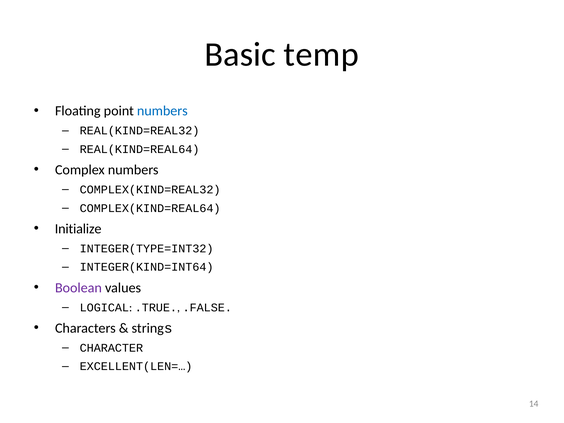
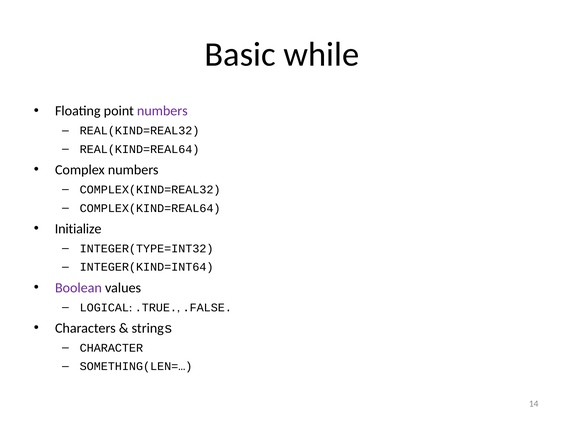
temp: temp -> while (321, 55)
numbers colour: blue -> purple (162, 111)
EXCELLENT(LEN=…: EXCELLENT(LEN=… -> SOMETHING(LEN=… (136, 366)
